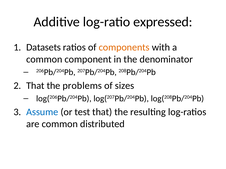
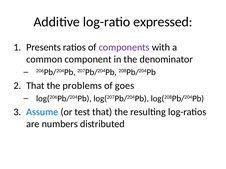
Datasets: Datasets -> Presents (44, 47)
components colour: orange -> purple (124, 47)
sizes: sizes -> goes (125, 86)
are common: common -> numbers (60, 124)
